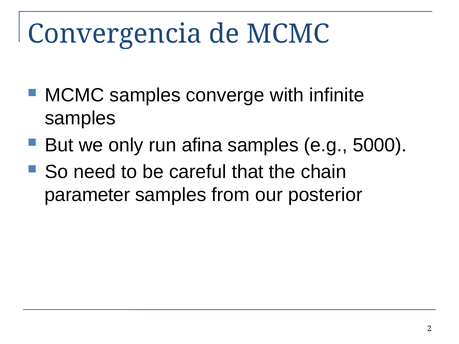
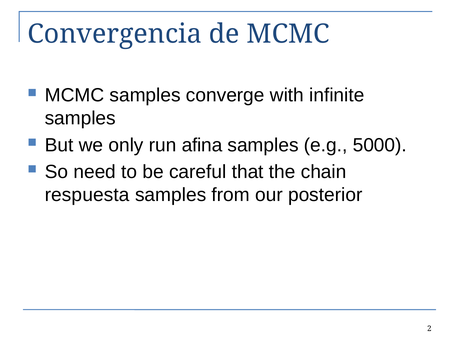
parameter: parameter -> respuesta (87, 195)
